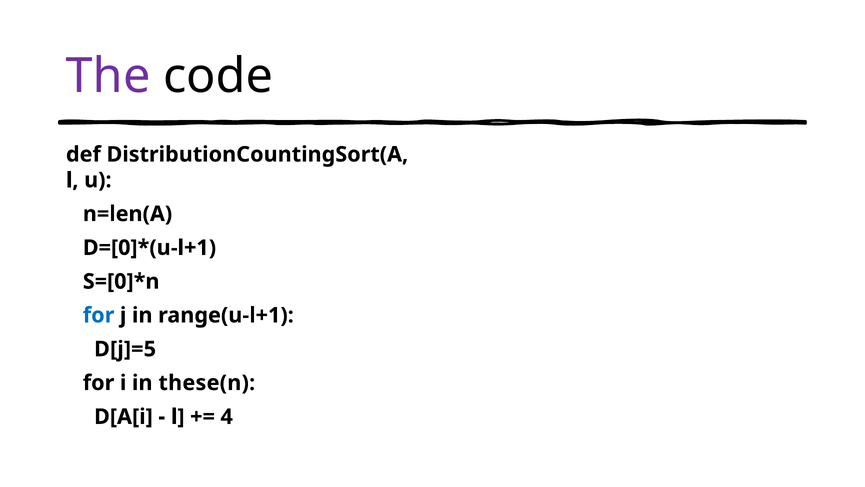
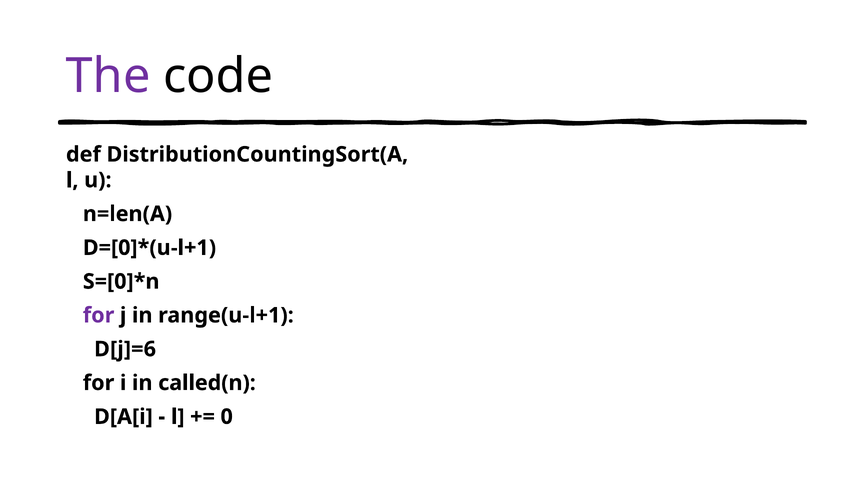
for colour: blue -> purple (99, 315)
D[j]=5: D[j]=5 -> D[j]=6 (125, 349)
these(n: these(n -> called(n (207, 383)
4: 4 -> 0 (227, 416)
